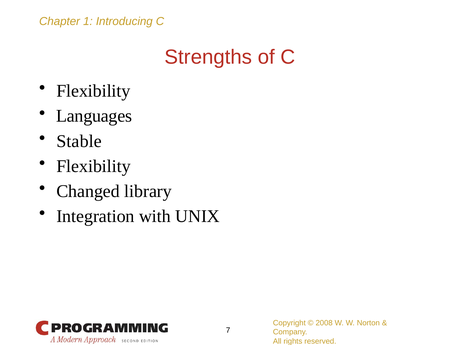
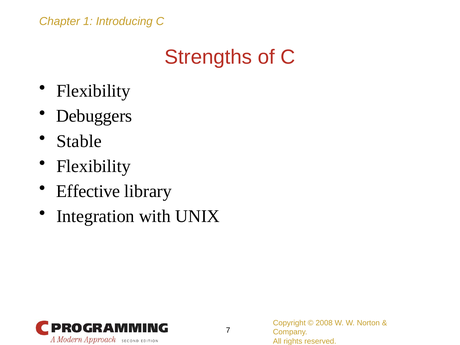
Languages: Languages -> Debuggers (94, 116)
Changed: Changed -> Effective (88, 191)
